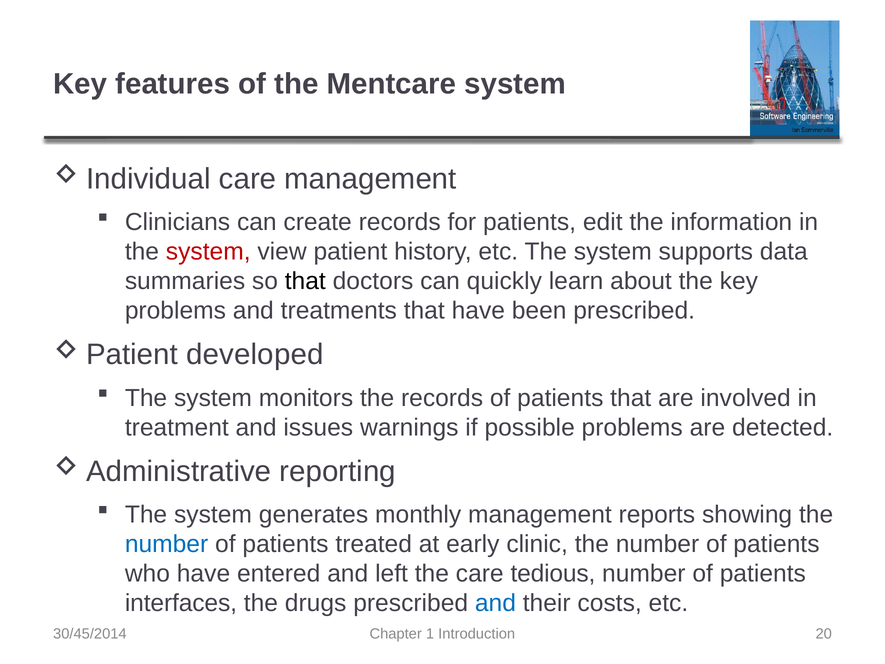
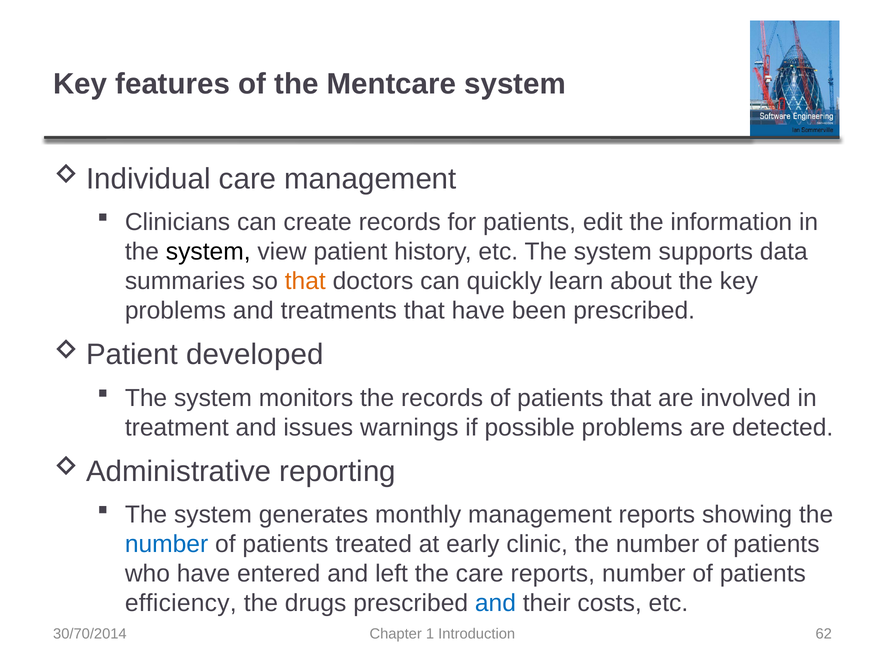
system colour: red -> black (208, 252)
that colour: black -> orange (305, 281)
care tedious: tedious -> reports (553, 573)
interfaces: interfaces -> efficiency (181, 603)
30/45/2014: 30/45/2014 -> 30/70/2014 (90, 634)
20: 20 -> 62 (824, 634)
